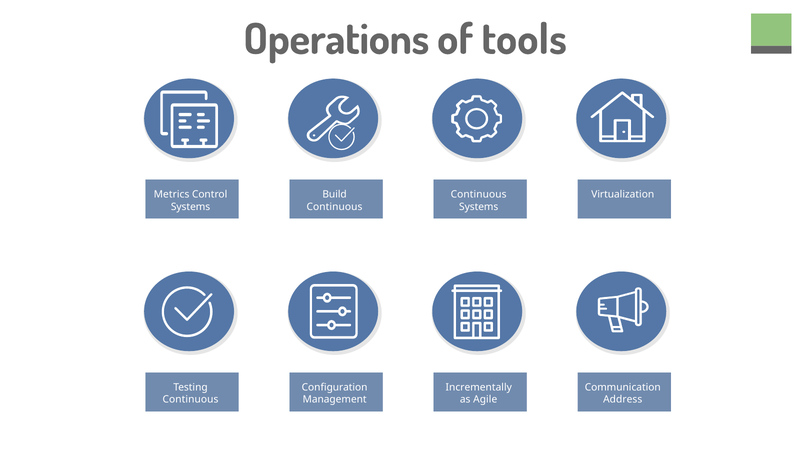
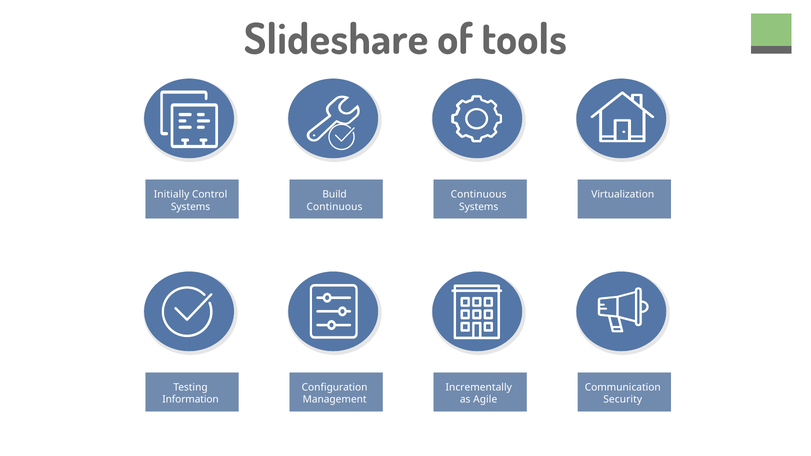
Operations: Operations -> Slideshare (336, 40)
Metrics: Metrics -> Initially (172, 195)
Continuous: Continuous -> Information (191, 400)
Address: Address -> Security (623, 400)
